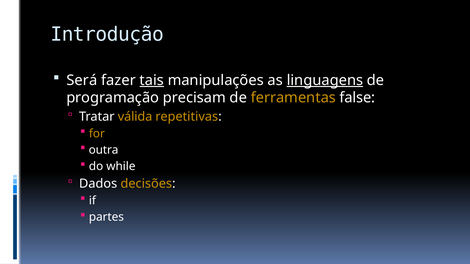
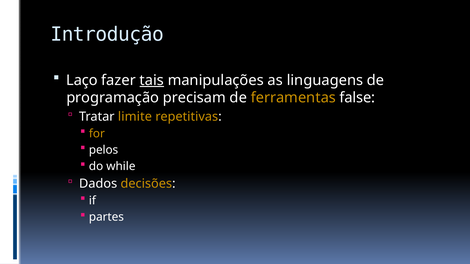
Será: Será -> Laço (82, 80)
linguagens underline: present -> none (325, 80)
válida: válida -> limite (135, 117)
outra: outra -> pelos (104, 150)
